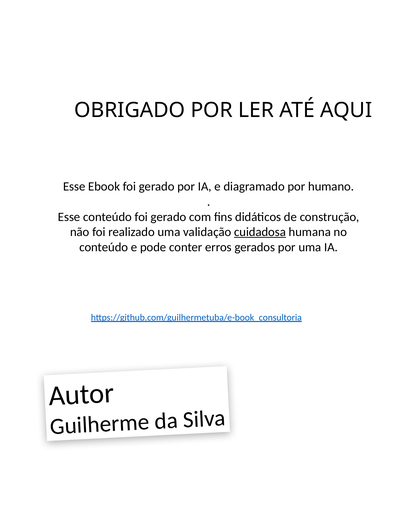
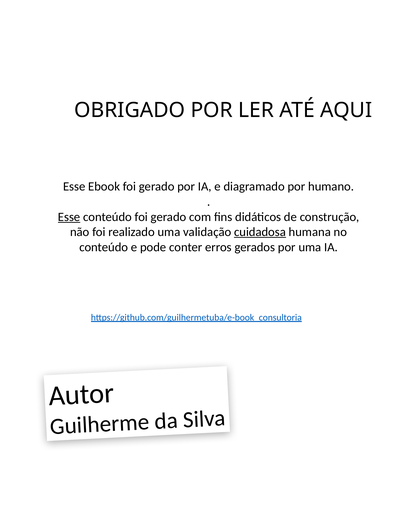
Esse underline: none -> present (69, 217)
